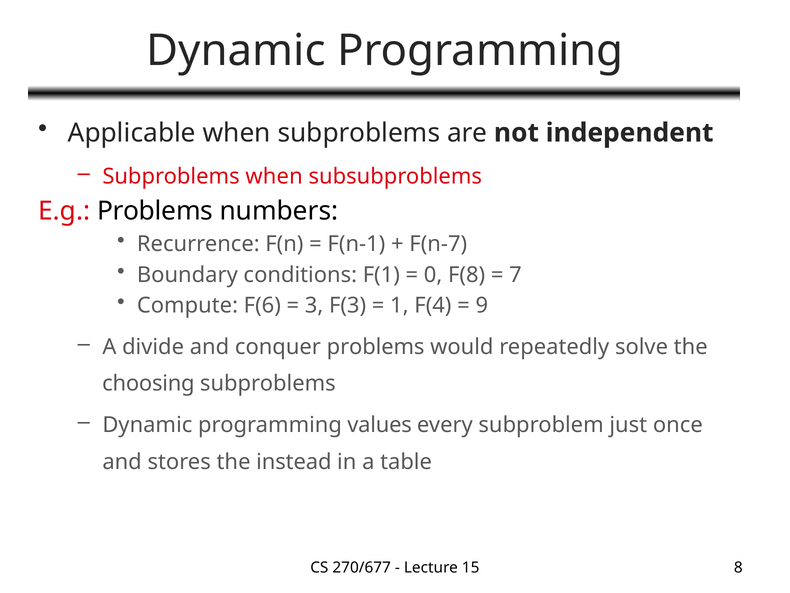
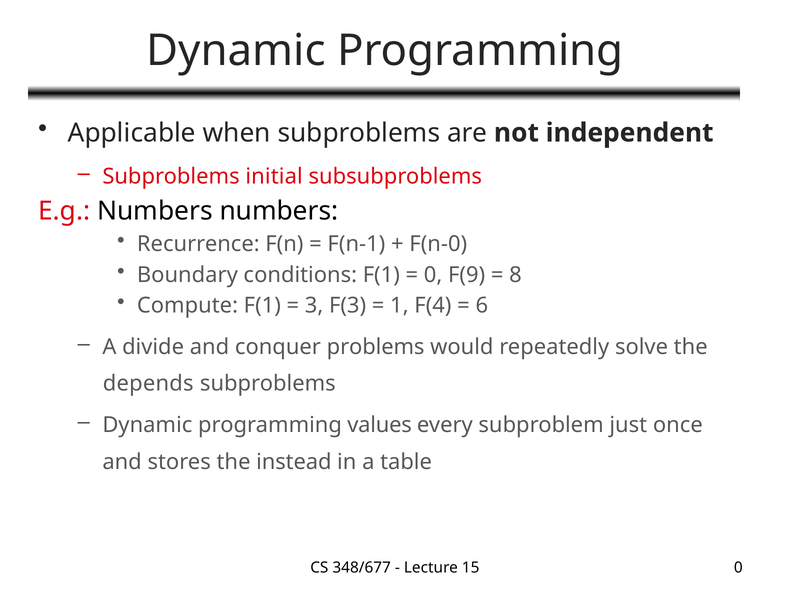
Subproblems when: when -> initial (274, 176)
E.g Problems: Problems -> Numbers (155, 211)
F(n-7: F(n-7 -> F(n-0 (438, 244)
F(8: F(8 -> F(9 (467, 275)
7: 7 -> 8 (516, 275)
Compute F(6: F(6 -> F(1 (262, 305)
9: 9 -> 6 (482, 305)
choosing: choosing -> depends (148, 383)
270/677: 270/677 -> 348/677 (362, 567)
15 8: 8 -> 0 (738, 567)
